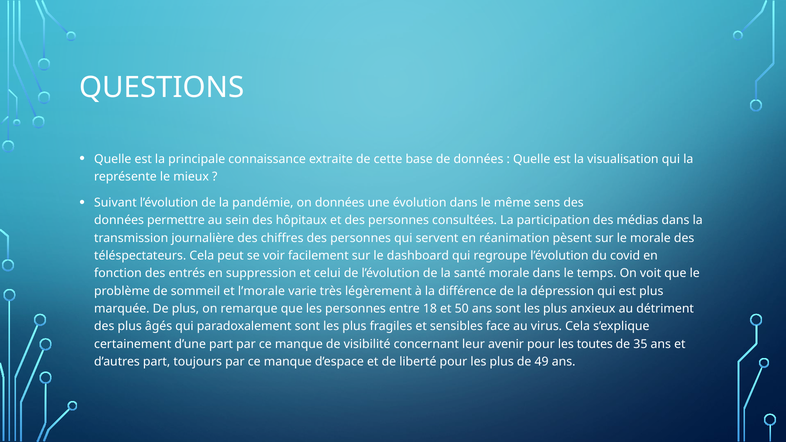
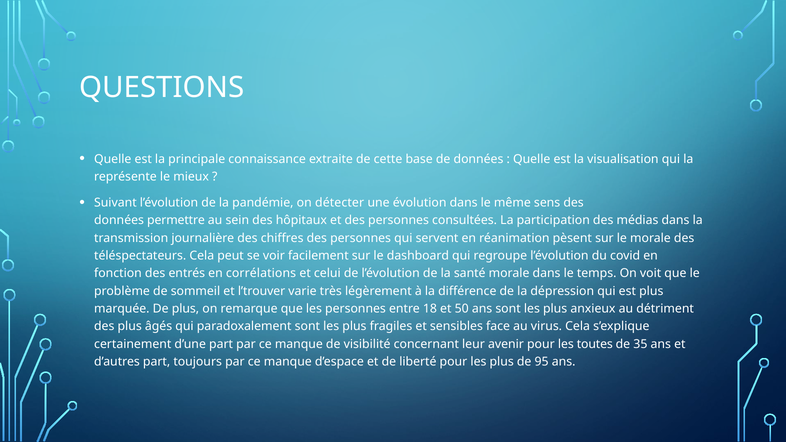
on données: données -> détecter (340, 203)
suppression: suppression -> corrélations (261, 273)
l’morale: l’morale -> l’trouver (262, 291)
49: 49 -> 95 (542, 362)
